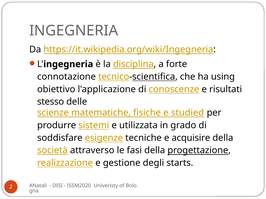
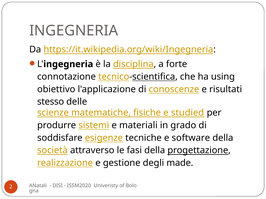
utilizzata: utilizzata -> materiali (138, 126)
acquisire: acquisire -> software (191, 138)
starts: starts -> made (180, 163)
